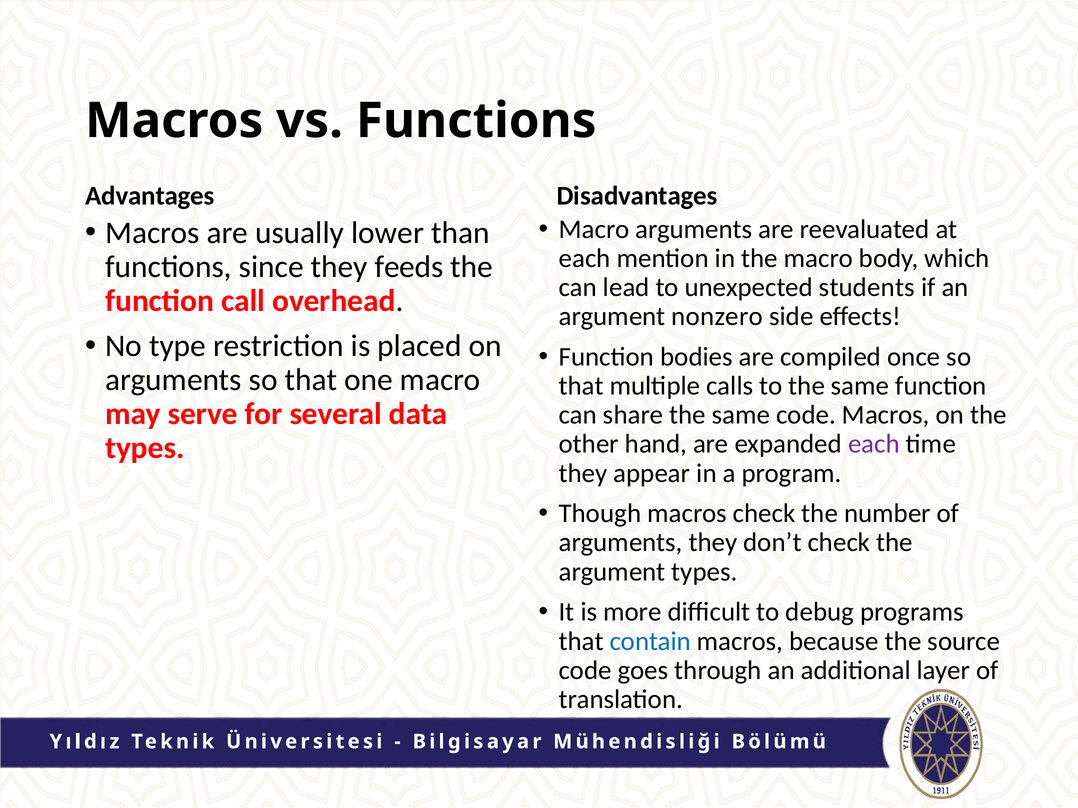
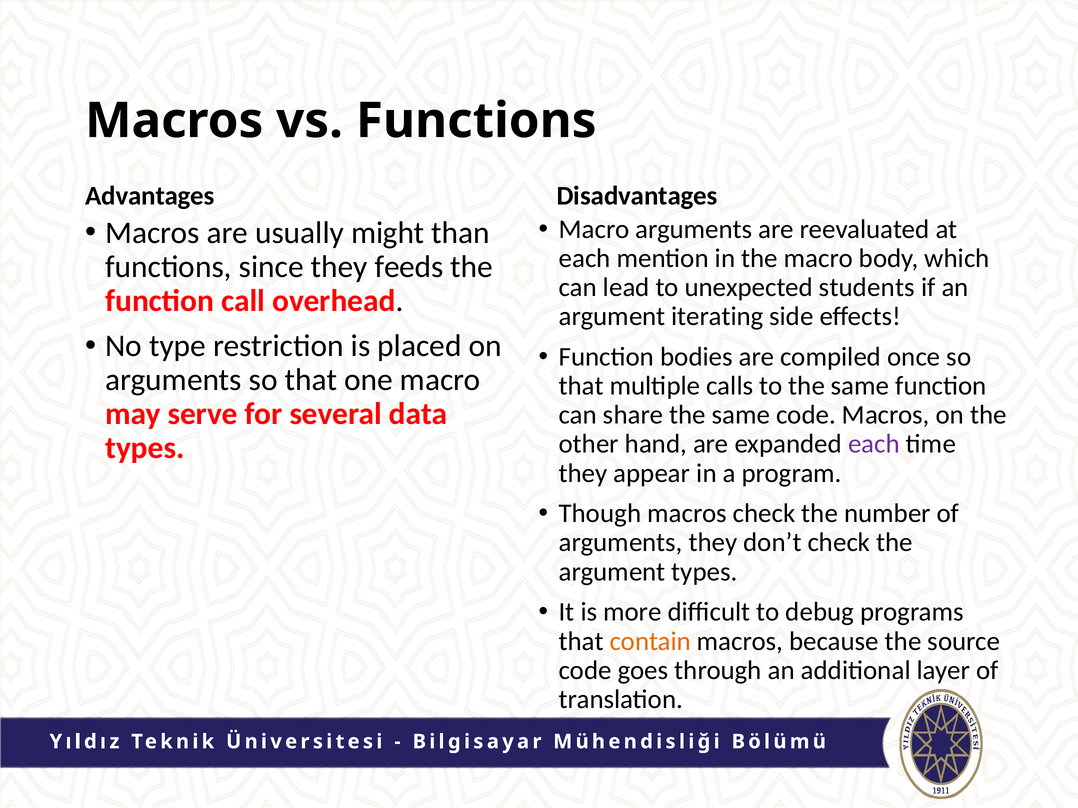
lower: lower -> might (388, 233)
nonzero: nonzero -> iterating (717, 317)
contain colour: blue -> orange (650, 642)
